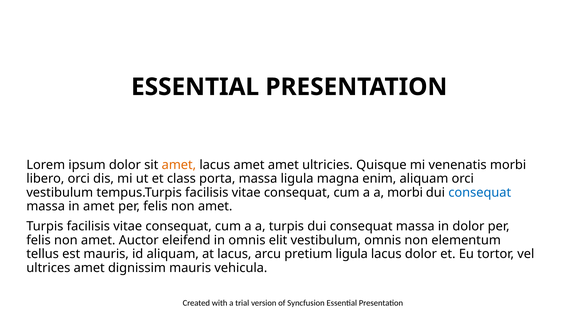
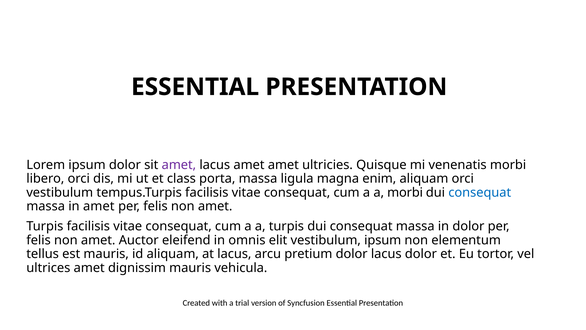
amet colour: orange -> purple (179, 165)
vestibulum omnis: omnis -> ipsum (383, 240)
pretium ligula: ligula -> dolor (352, 254)
